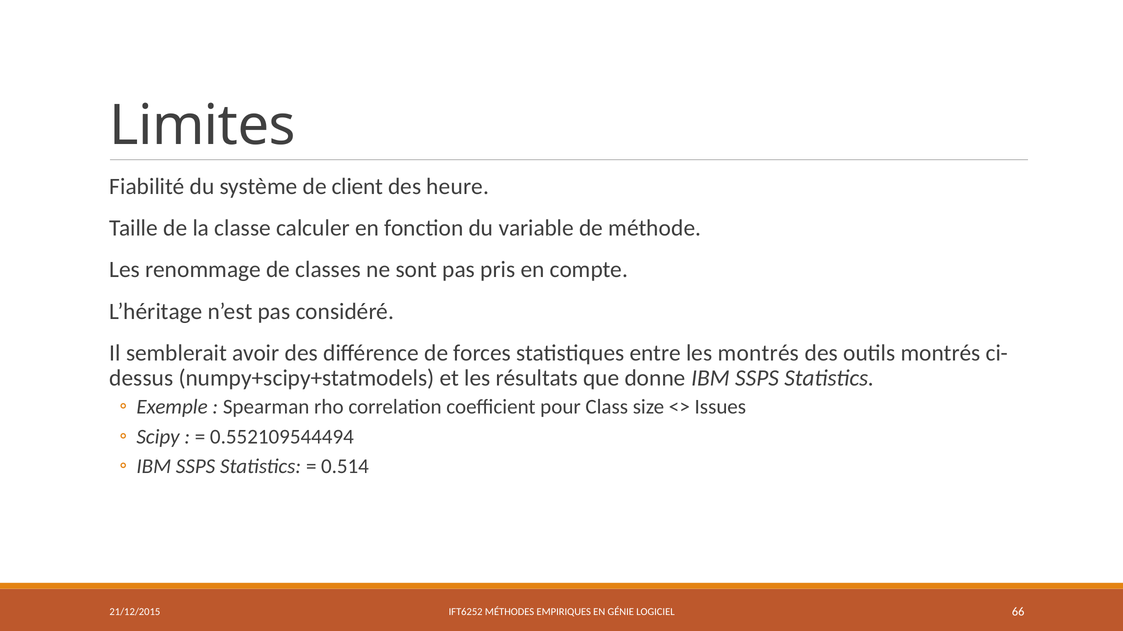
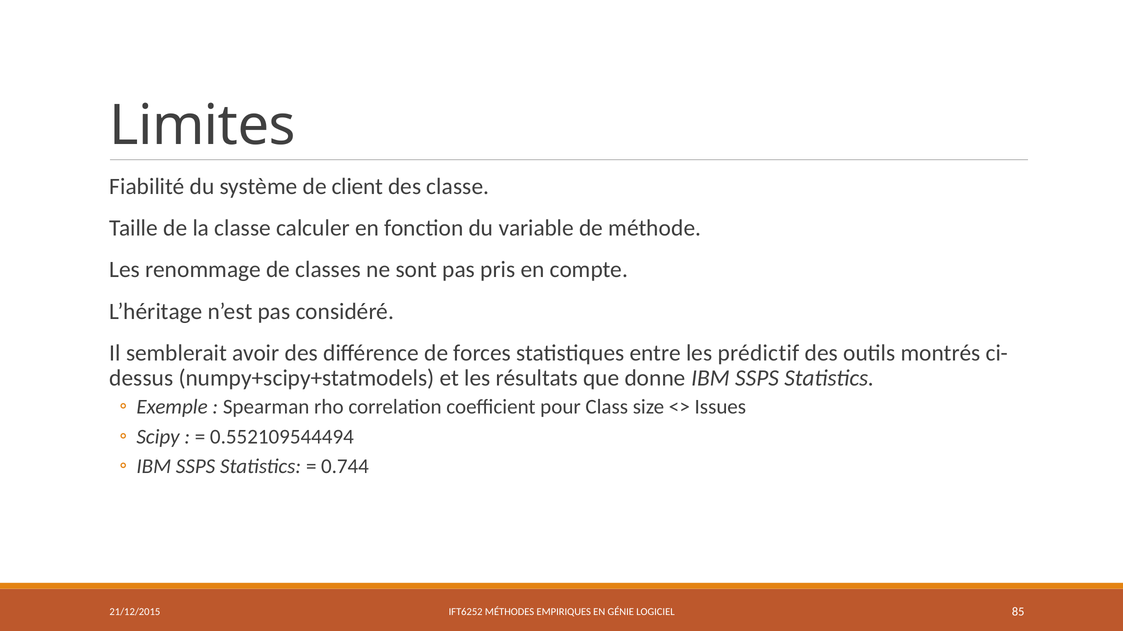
des heure: heure -> classe (458, 187)
les montrés: montrés -> prédictif (758, 353)
0.514: 0.514 -> 0.744 (345, 467)
66: 66 -> 85 (1018, 613)
